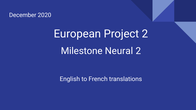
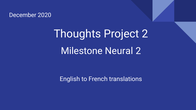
European: European -> Thoughts (77, 34)
